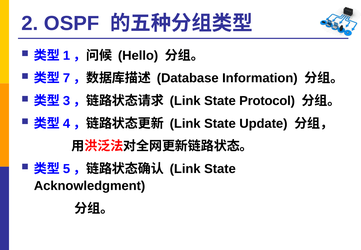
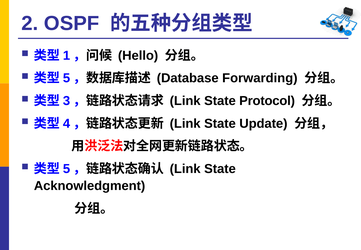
7: 7 -> 5 (66, 78)
Information: Information -> Forwarding (260, 78)
